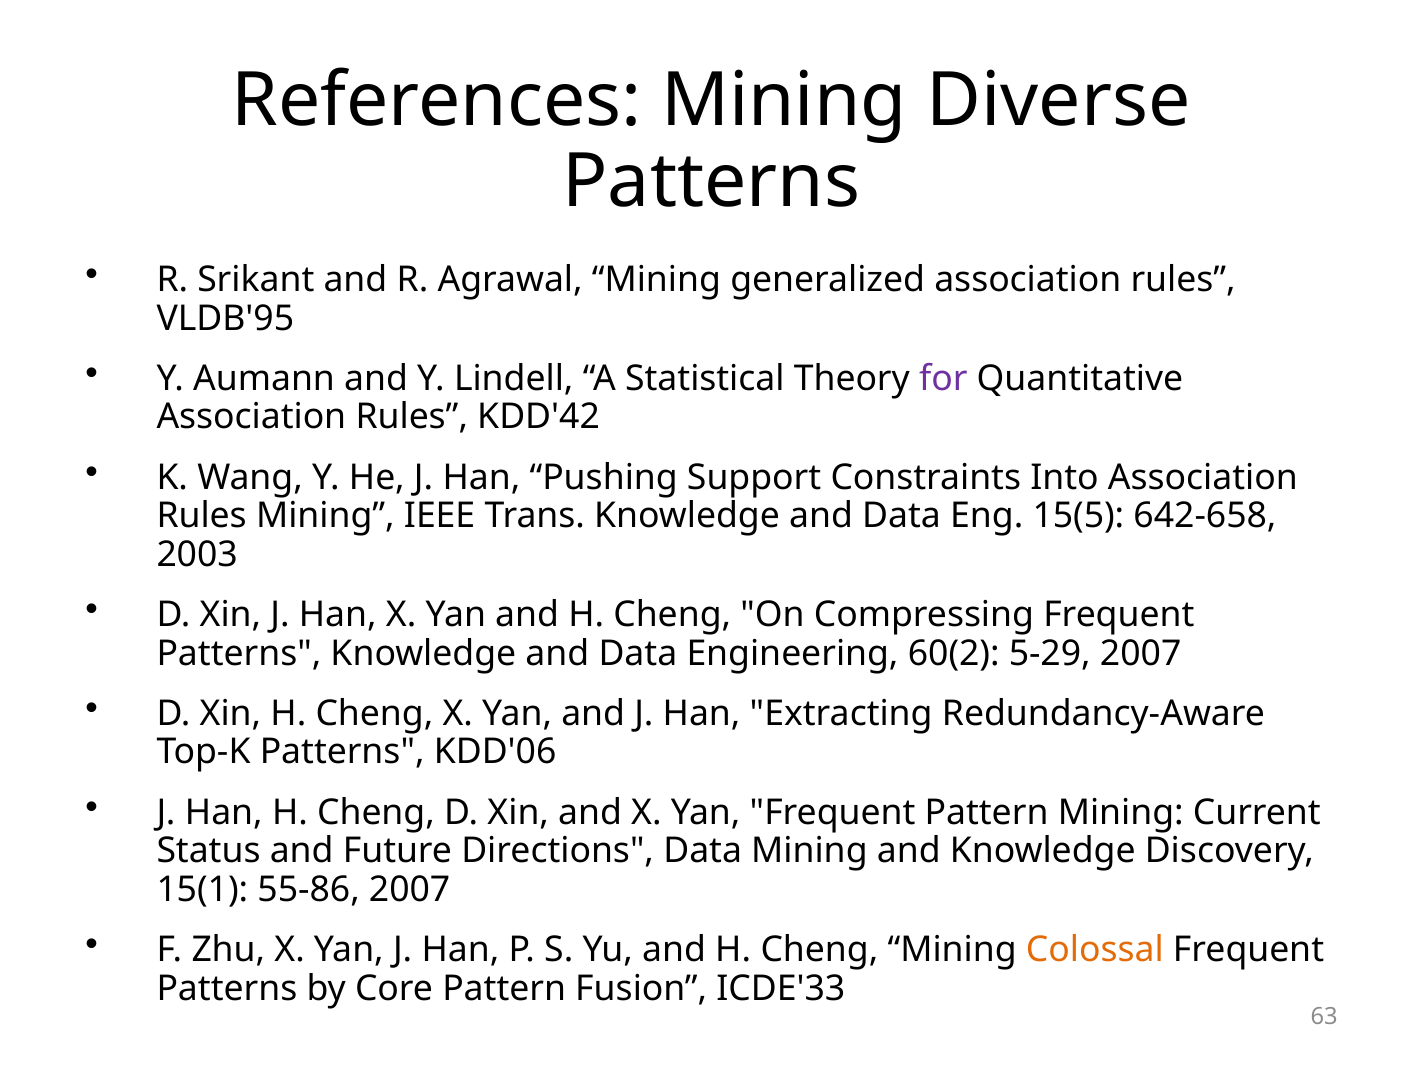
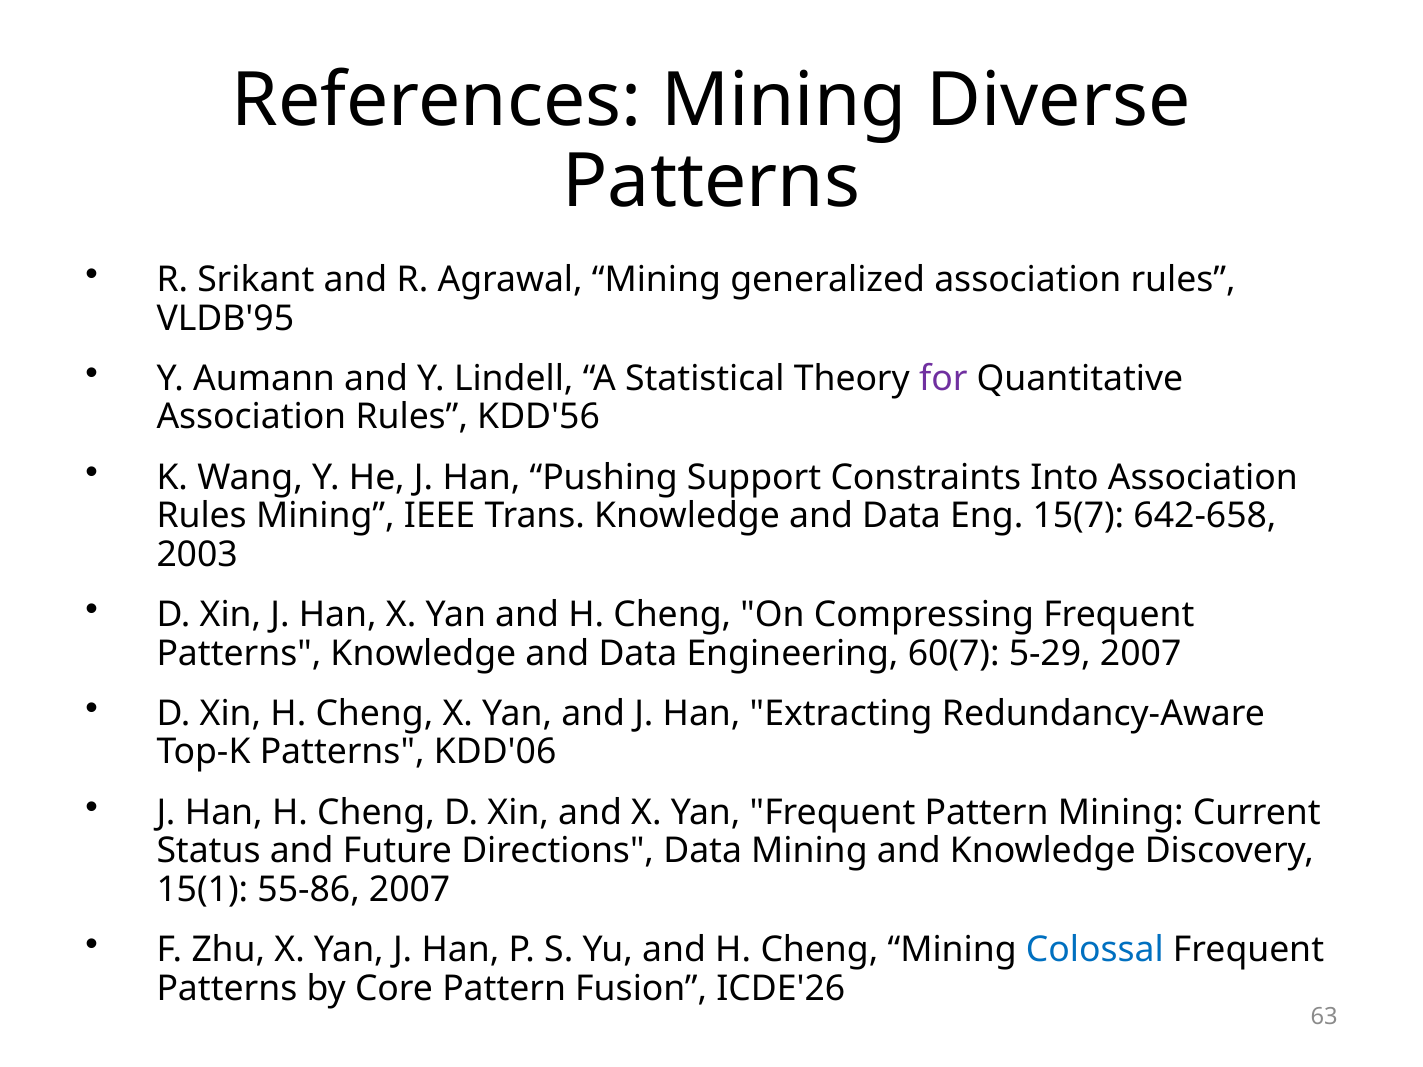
KDD'42: KDD'42 -> KDD'56 (539, 417)
15(5: 15(5 -> 15(7 (1078, 516)
60(2: 60(2 -> 60(7 (954, 653)
Colossal colour: orange -> blue (1095, 950)
ICDE'33: ICDE'33 -> ICDE'26 (781, 989)
